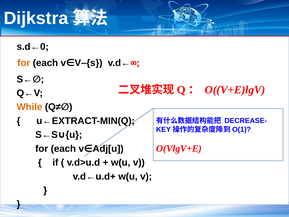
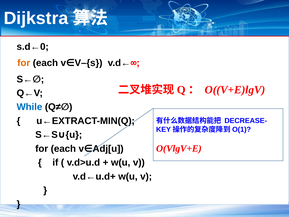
While colour: orange -> blue (29, 107)
